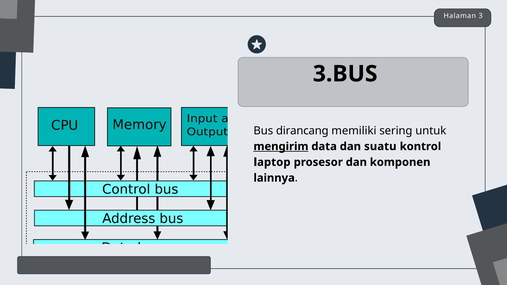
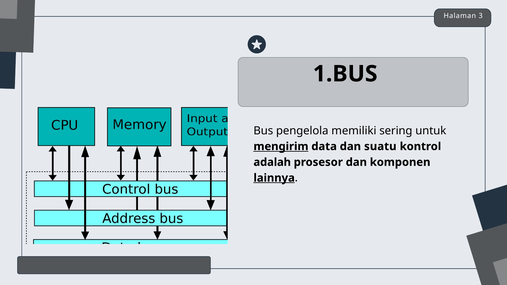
3.BUS: 3.BUS -> 1.BUS (345, 74)
dirancang: dirancang -> pengelola (302, 131)
laptop: laptop -> adalah (272, 162)
lainnya underline: none -> present (274, 178)
